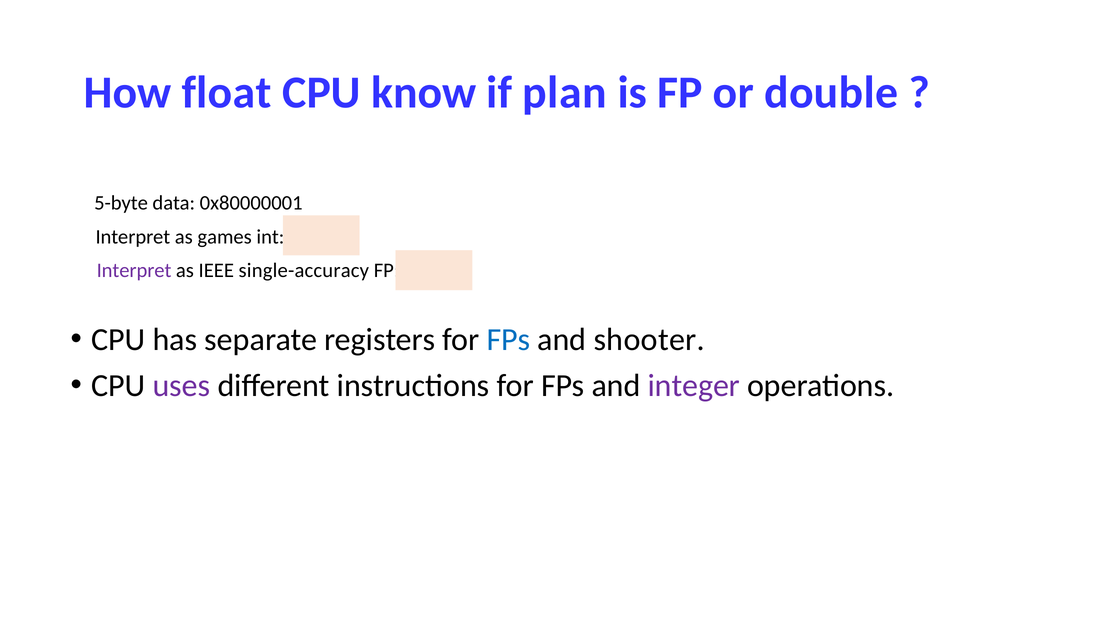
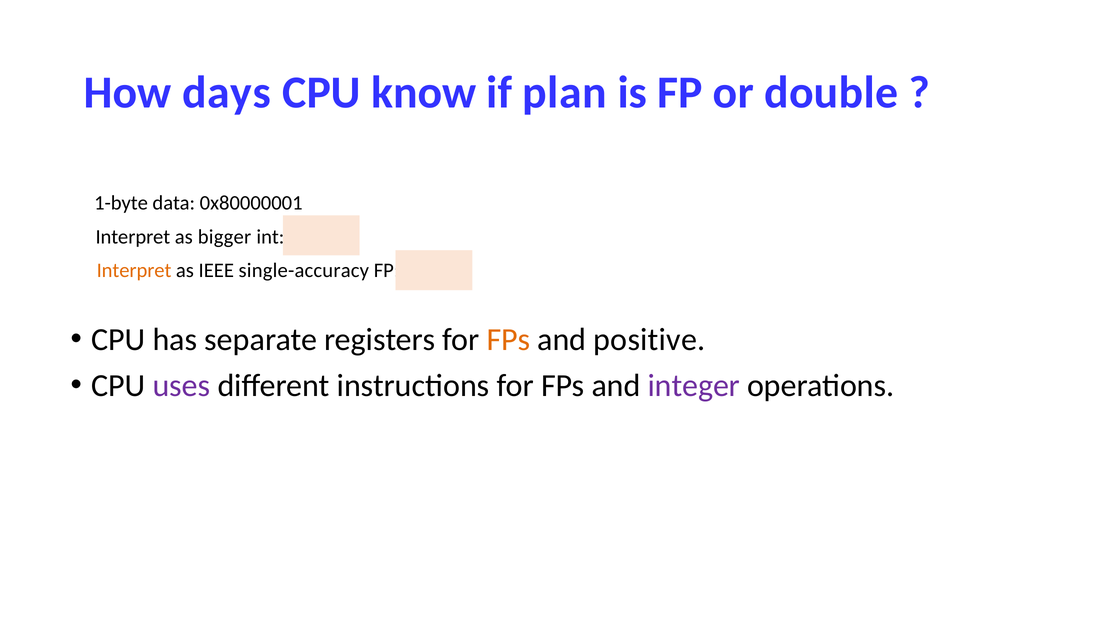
float: float -> days (227, 92)
5-byte: 5-byte -> 1-byte (121, 203)
games: games -> bigger (225, 237)
Interpret colour: purple -> orange (134, 270)
FPs colour: blue -> orange (508, 339)
shooter: shooter -> positive (649, 339)
